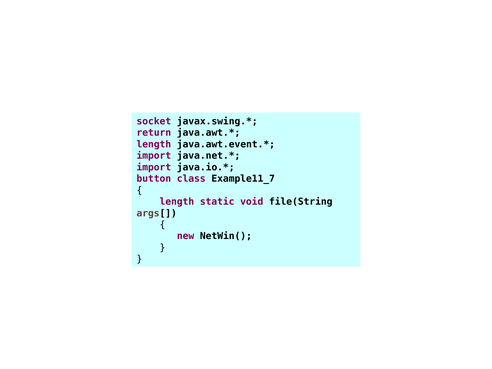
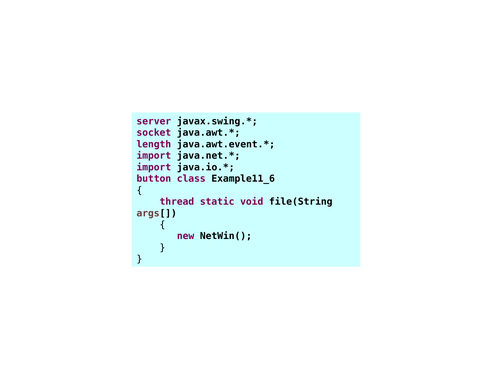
socket: socket -> server (154, 121)
return: return -> socket (154, 133)
Example11_7: Example11_7 -> Example11_6 (243, 179)
length: length -> thread (177, 202)
